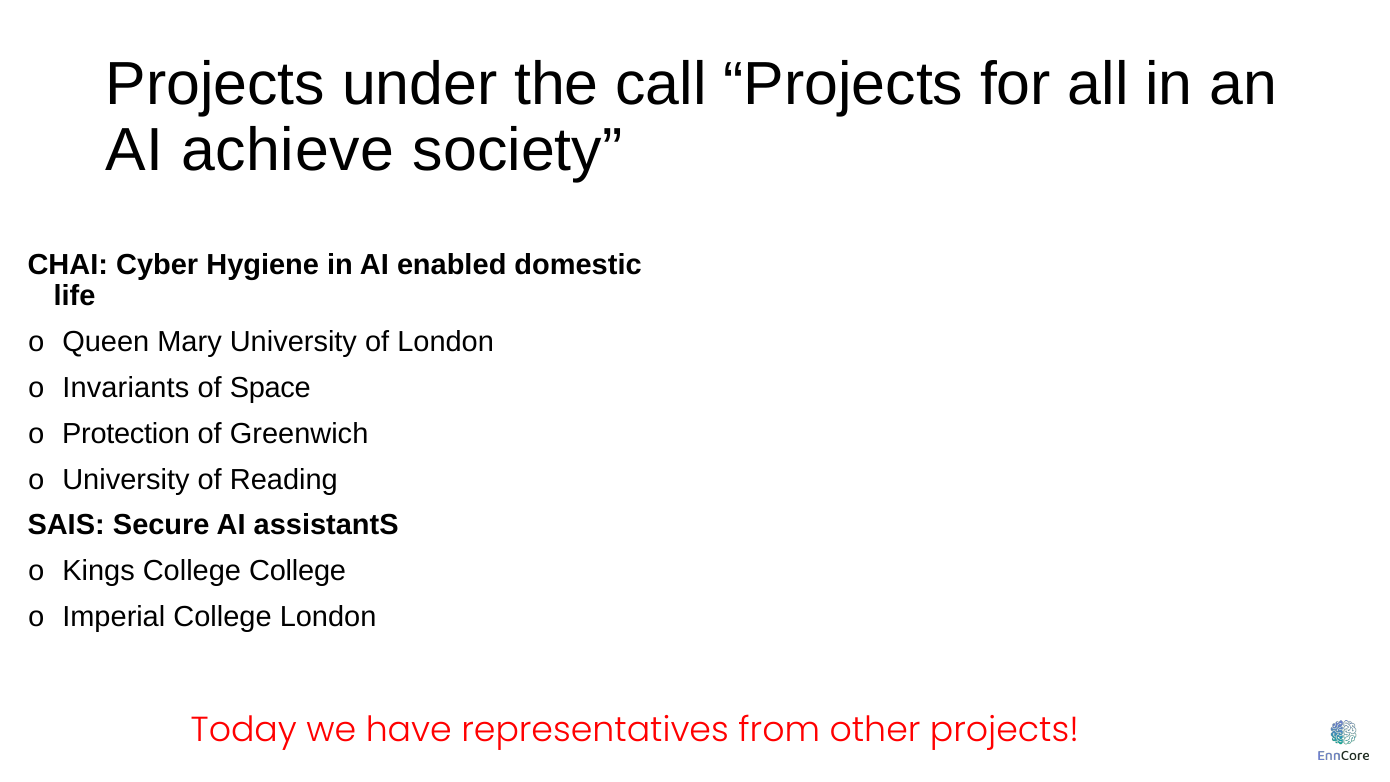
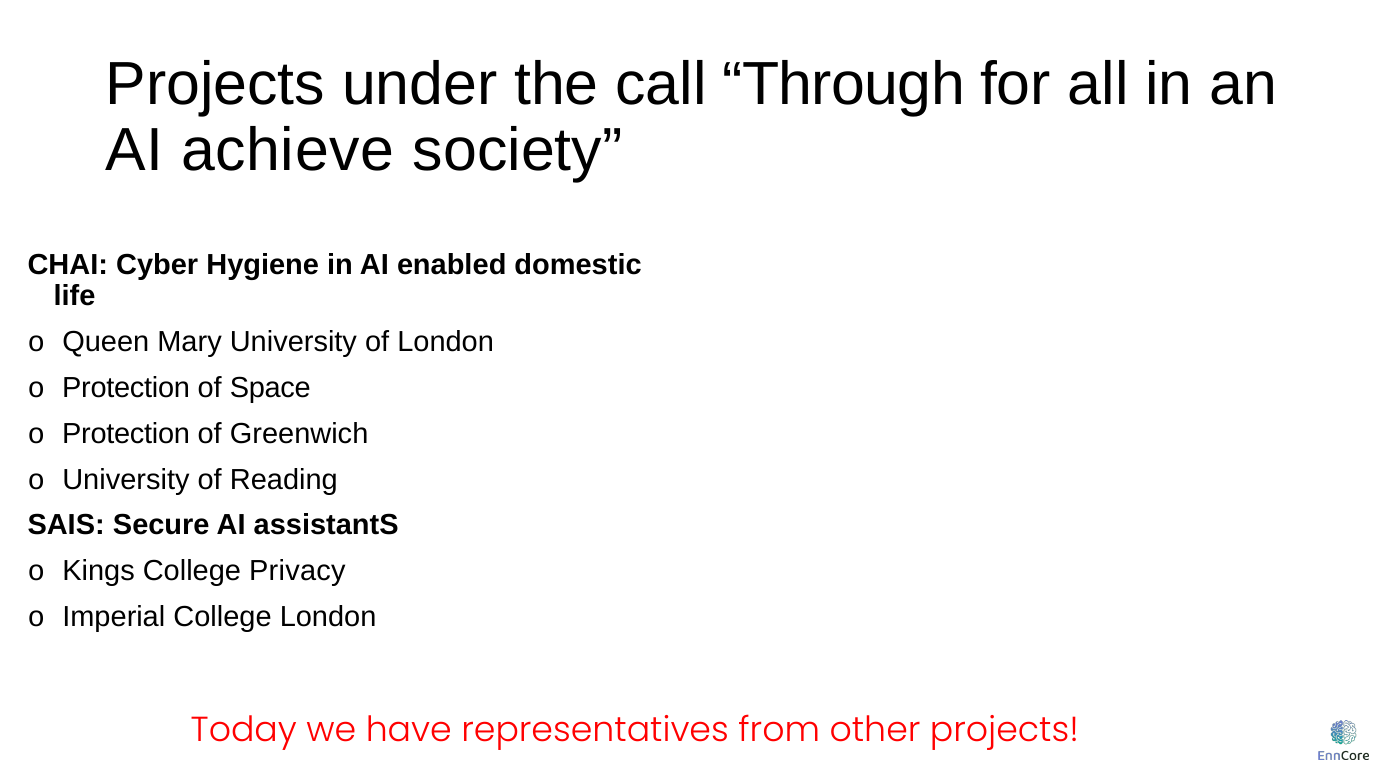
call Projects: Projects -> Through (844, 84)
Invariants: Invariants -> Protection (126, 388)
College College: College -> Privacy (297, 571)
